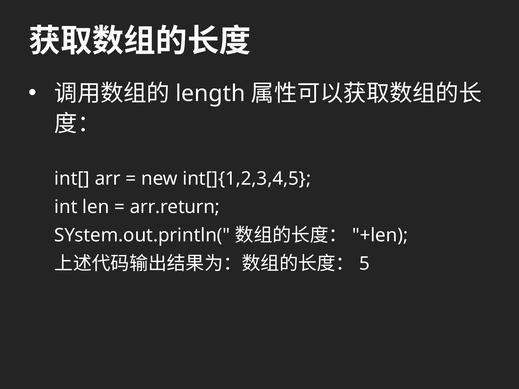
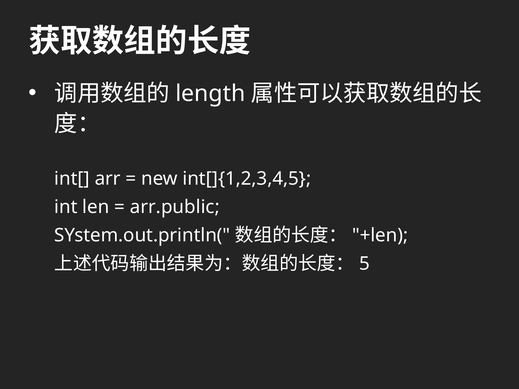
arr.return: arr.return -> arr.public (175, 207)
